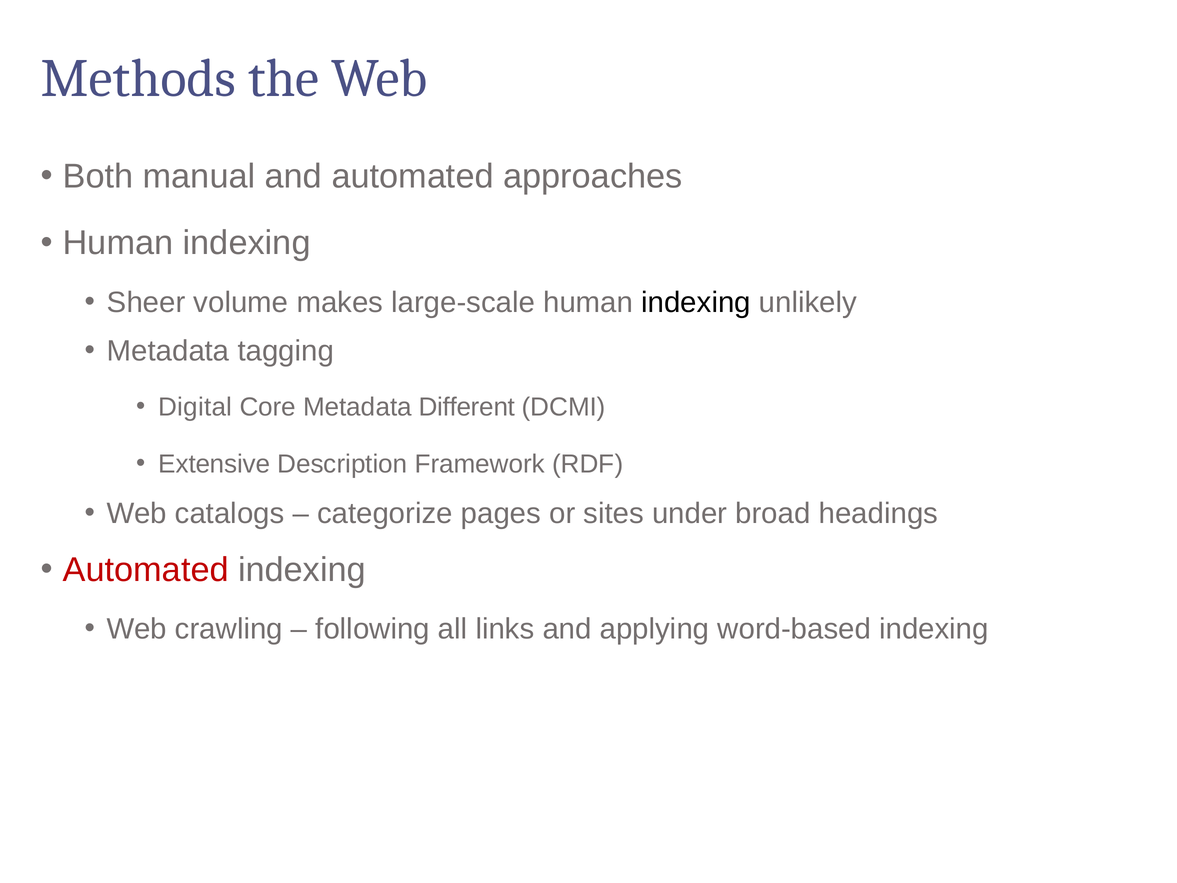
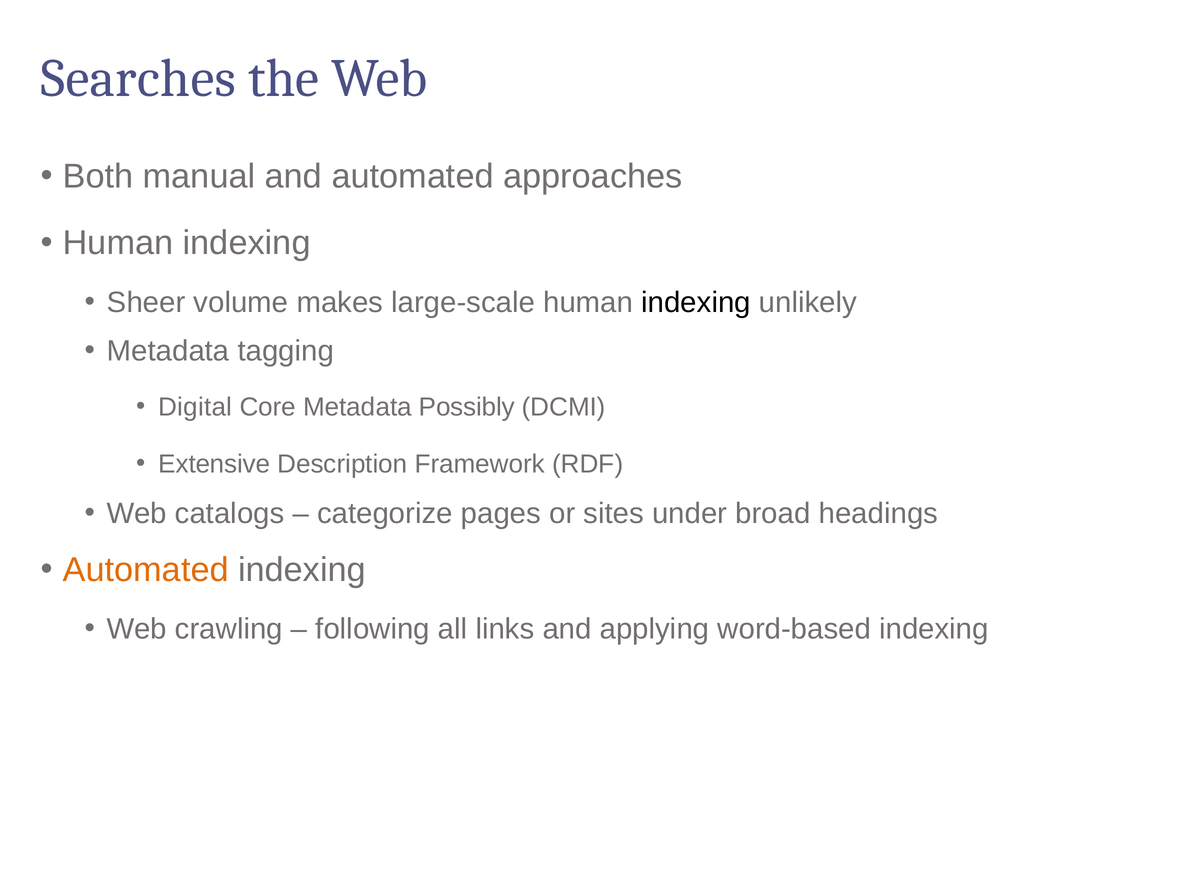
Methods: Methods -> Searches (138, 78)
Different: Different -> Possibly (467, 407)
Automated colour: red -> orange (146, 570)
